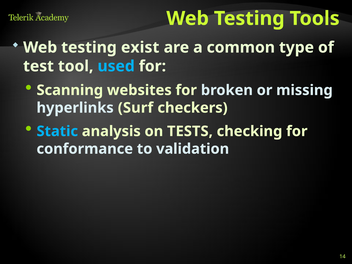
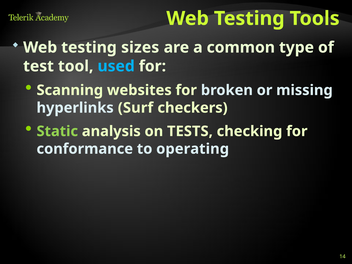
exist: exist -> sizes (140, 47)
Static colour: light blue -> light green (57, 131)
validation: validation -> operating (193, 149)
